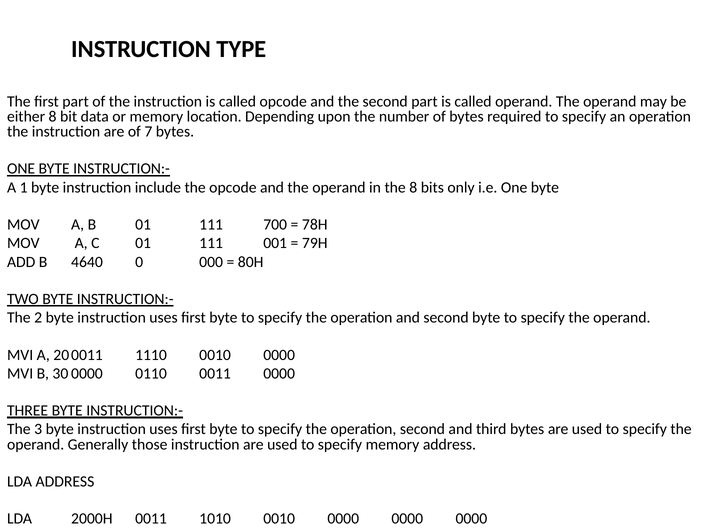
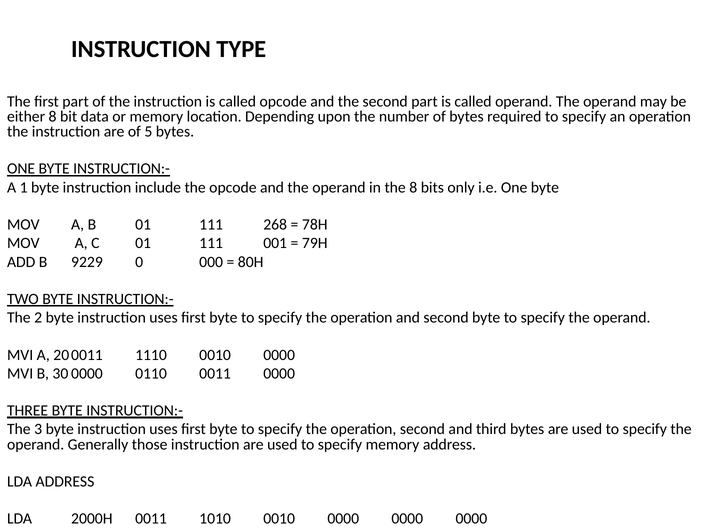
7: 7 -> 5 (148, 132)
700: 700 -> 268 (275, 225)
4640: 4640 -> 9229 (87, 262)
